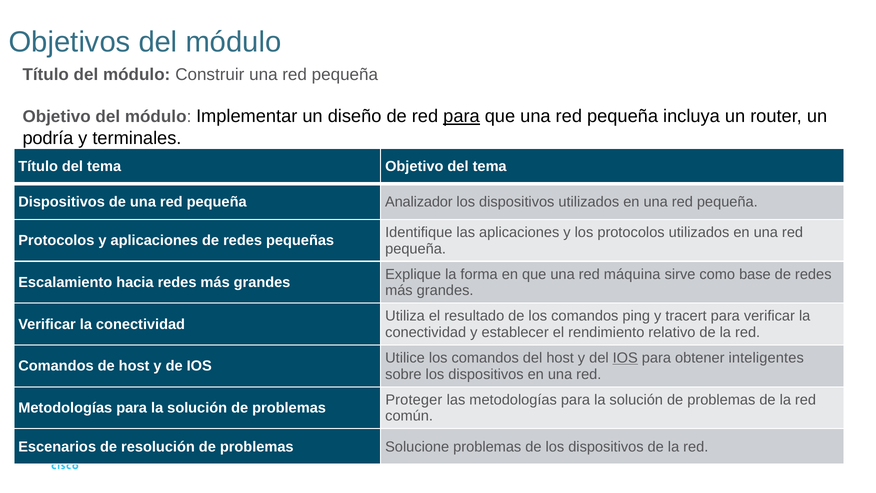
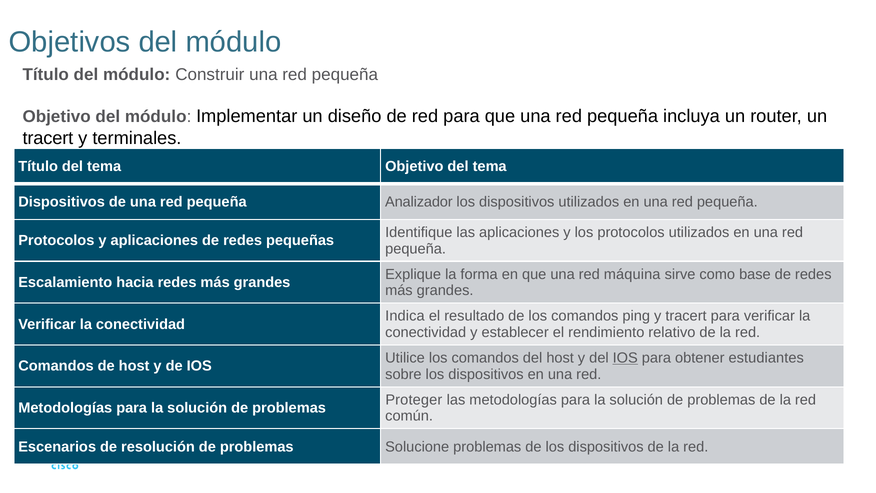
para underline: present -> none (462, 116)
podría: podría -> tracert (48, 138)
Utiliza: Utiliza -> Indica (405, 316)
inteligentes: inteligentes -> estudiantes (766, 358)
